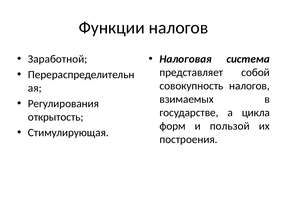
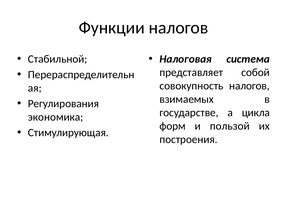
Заработной: Заработной -> Стабильной (58, 59)
открытость: открытость -> экономика (56, 117)
